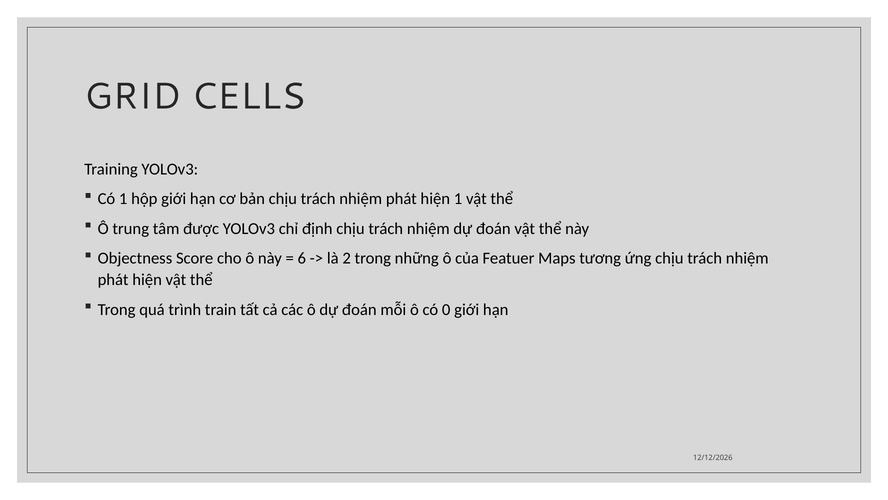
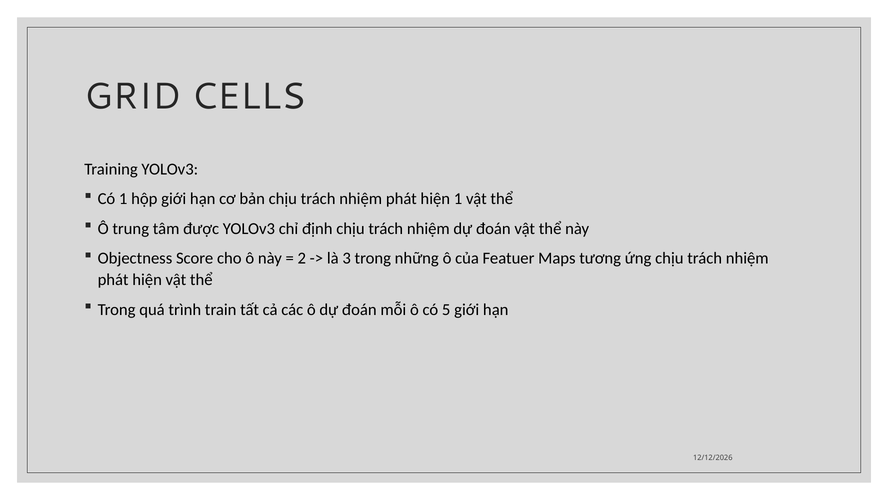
6: 6 -> 2 (302, 258)
2: 2 -> 3 (347, 258)
0: 0 -> 5 (446, 309)
